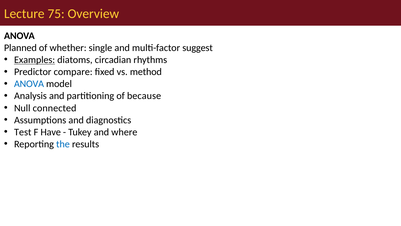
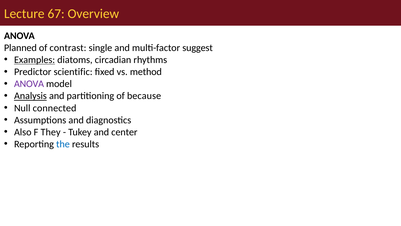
75: 75 -> 67 (56, 14)
whether: whether -> contrast (68, 48)
compare: compare -> scientific (73, 72)
ANOVA colour: blue -> purple (29, 84)
Analysis underline: none -> present (30, 96)
Test: Test -> Also (23, 132)
Have: Have -> They (51, 132)
where: where -> center (124, 132)
